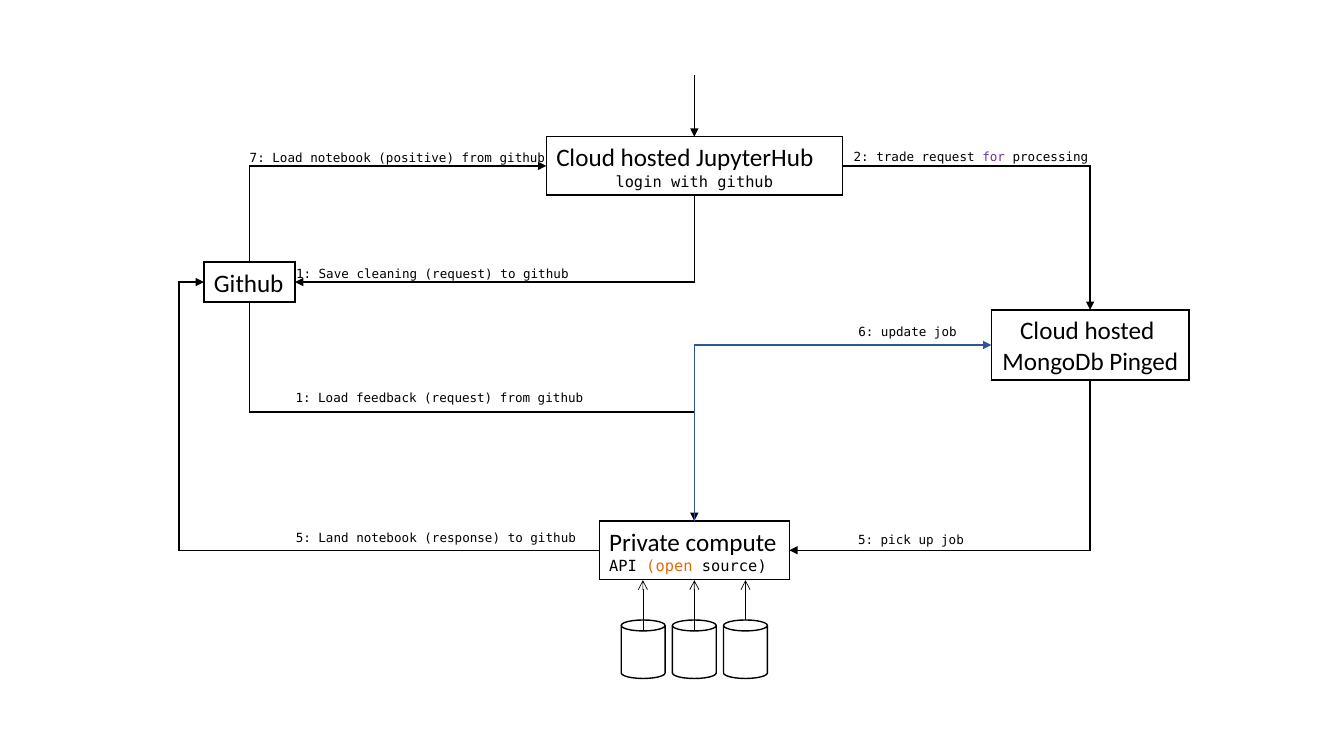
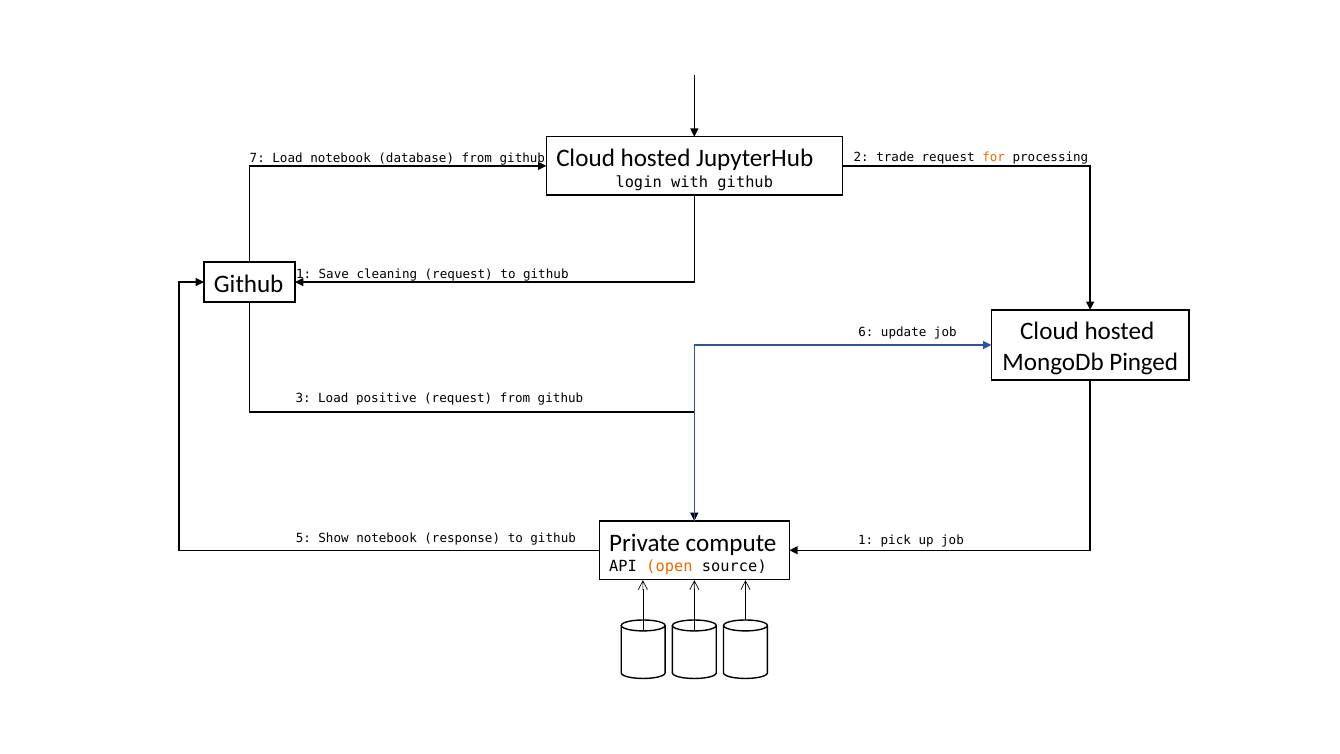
for colour: purple -> orange (994, 157)
positive: positive -> database (416, 158)
1: 1 -> 3 (303, 399)
feedback: feedback -> positive (386, 399)
Land: Land -> Show (334, 538)
5: 5 -> 1 (866, 541)
